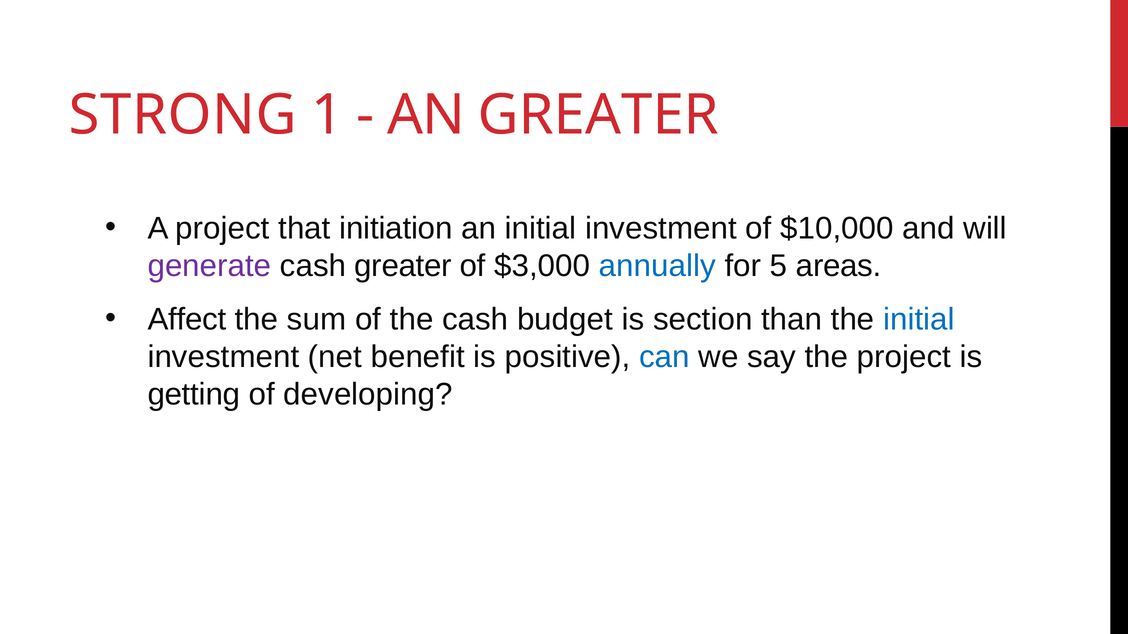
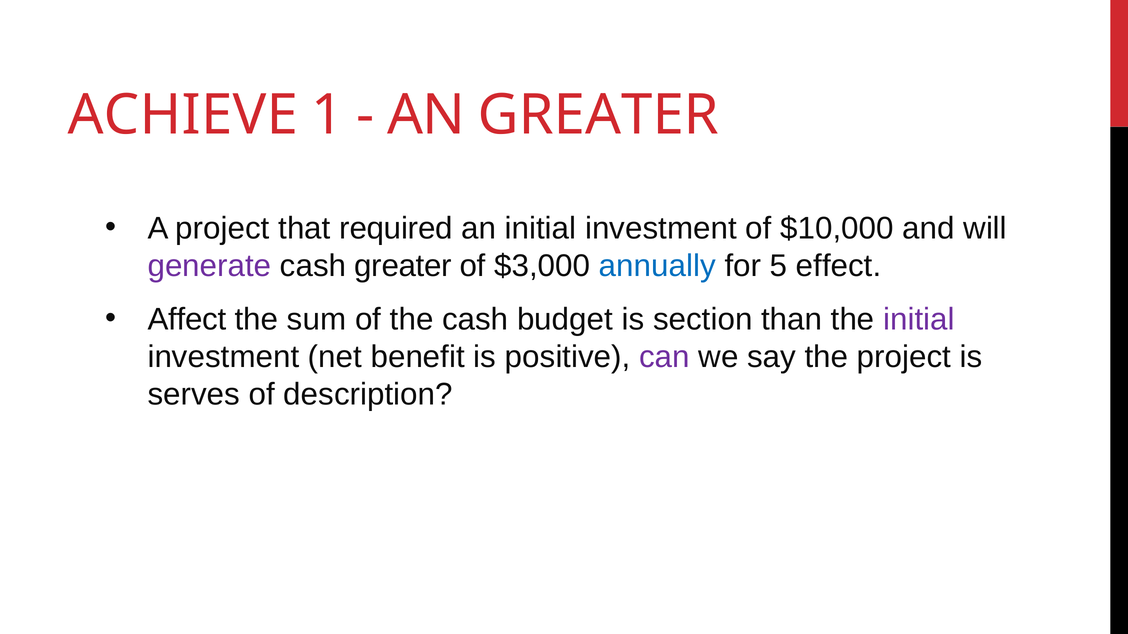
STRONG: STRONG -> ACHIEVE (183, 115)
initiation: initiation -> required (396, 228)
areas: areas -> effect (839, 266)
initial colour: blue -> purple (919, 319)
can colour: blue -> purple (664, 357)
getting: getting -> serves (194, 395)
developing: developing -> description (368, 395)
